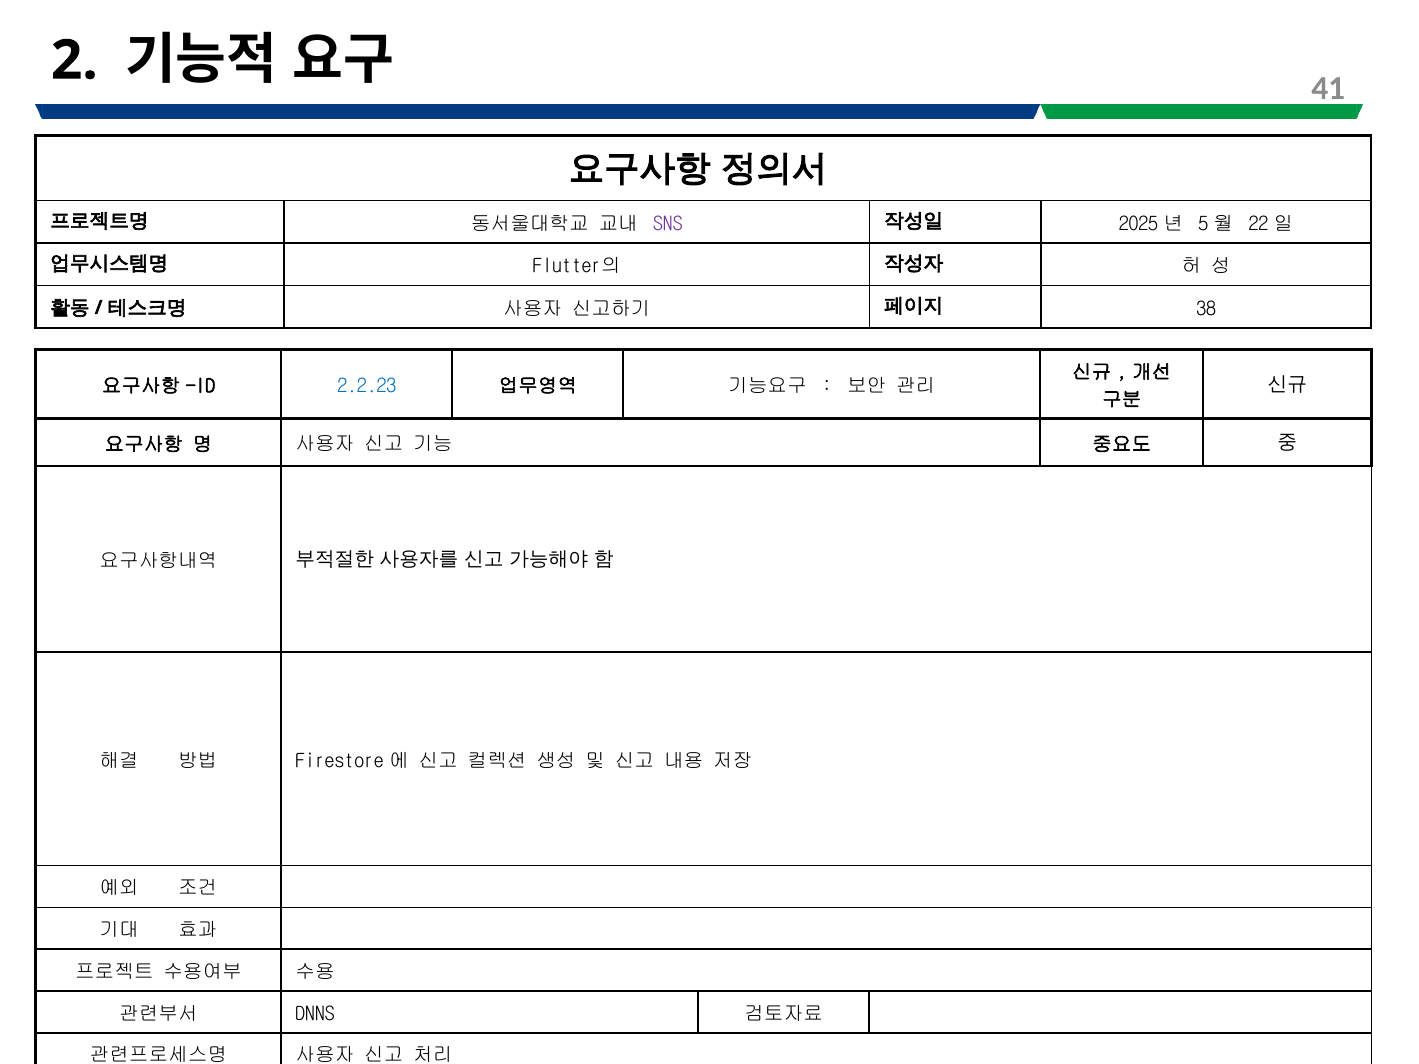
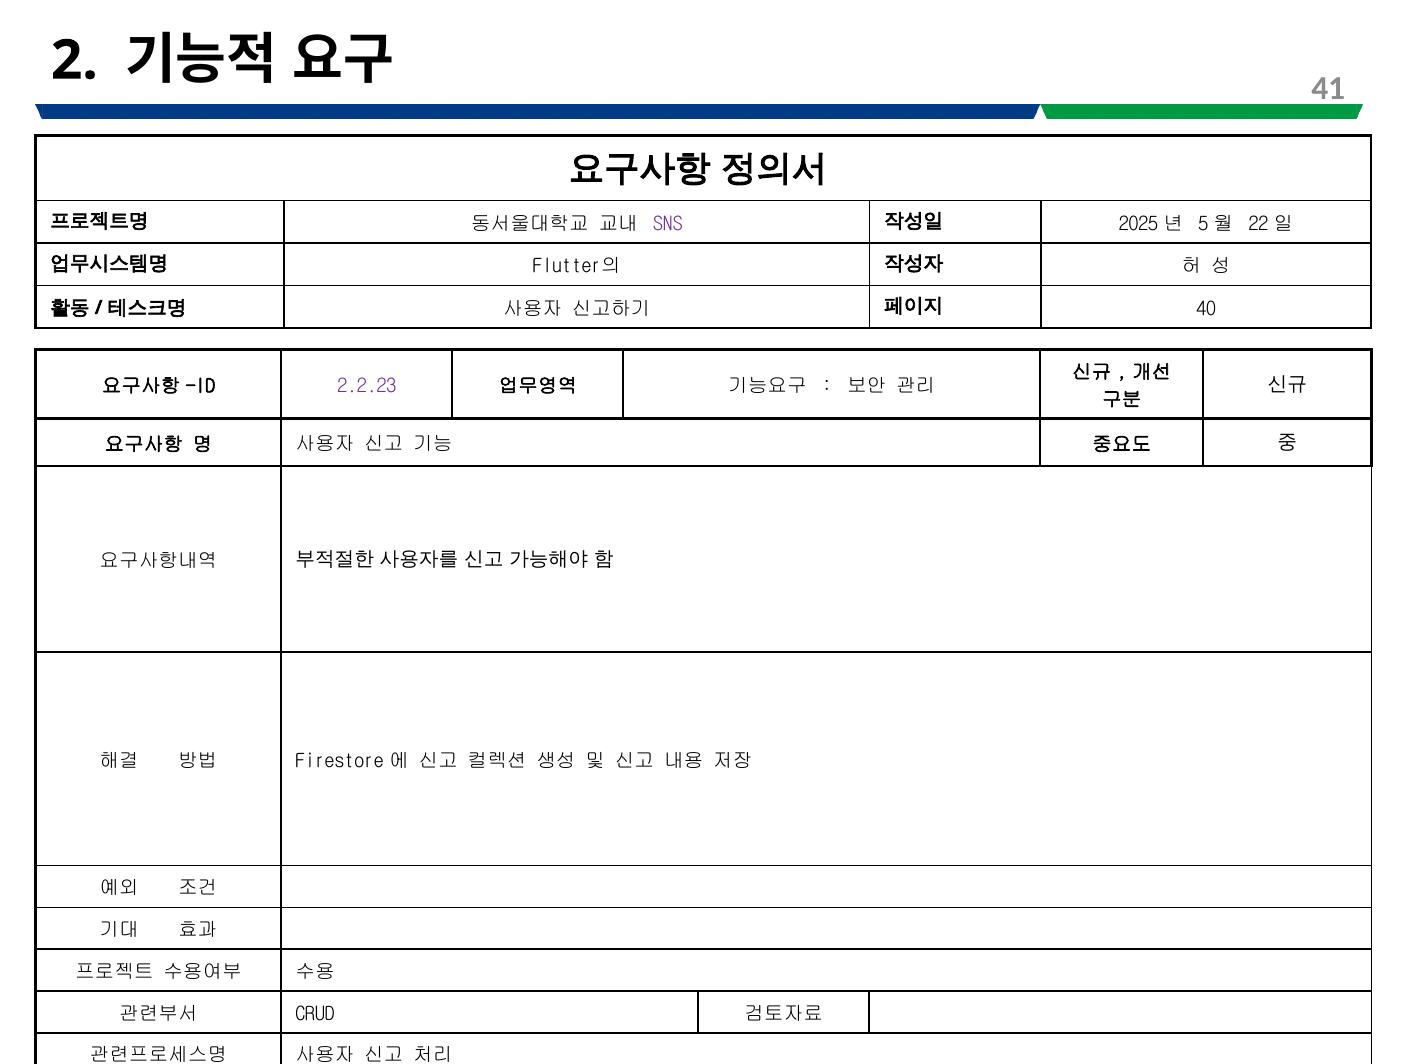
38: 38 -> 40 (1206, 309)
2.2.23 colour: blue -> purple (367, 386)
DNNS: DNNS -> CRUD (315, 1014)
